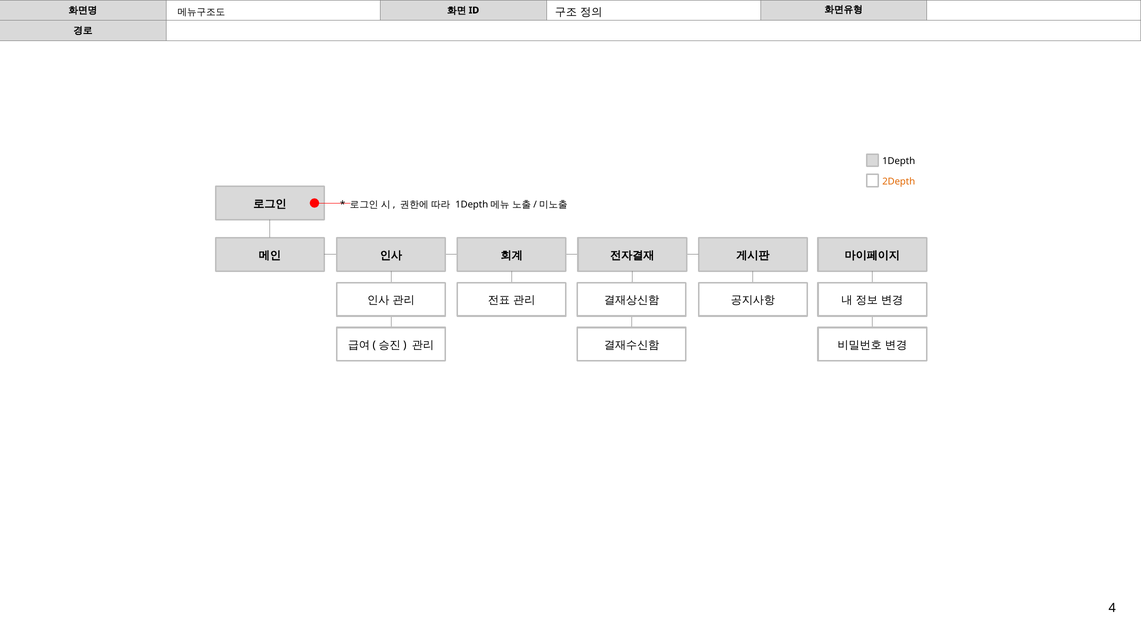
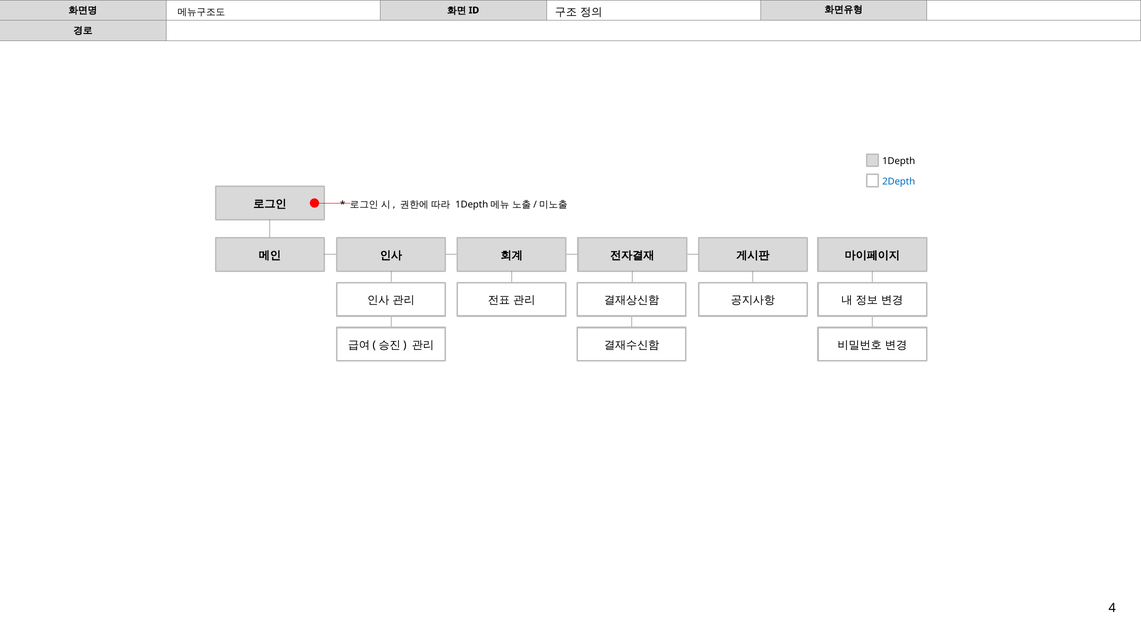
2Depth colour: orange -> blue (899, 181)
